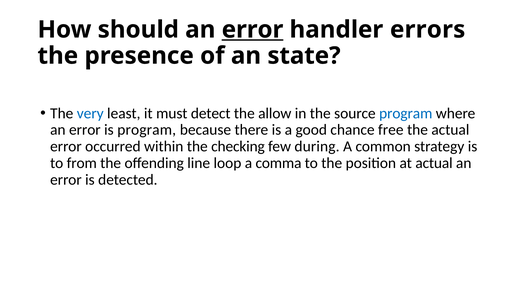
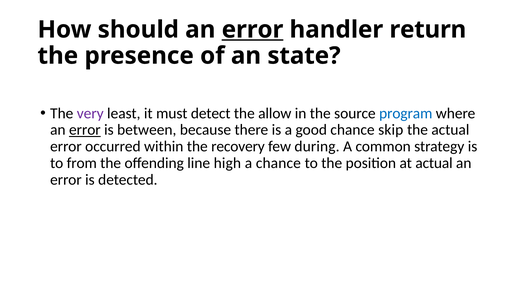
errors: errors -> return (428, 30)
very colour: blue -> purple (90, 113)
error underline: none -> present (85, 130)
is program: program -> between (147, 130)
free: free -> skip (391, 130)
checking: checking -> recovery (238, 147)
loop: loop -> high (227, 163)
a comma: comma -> chance (278, 163)
